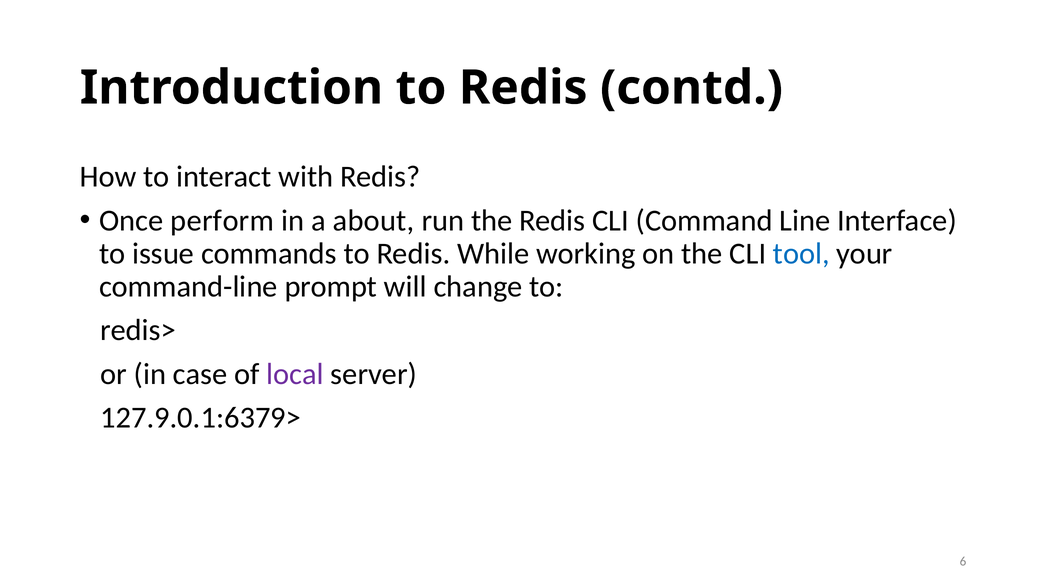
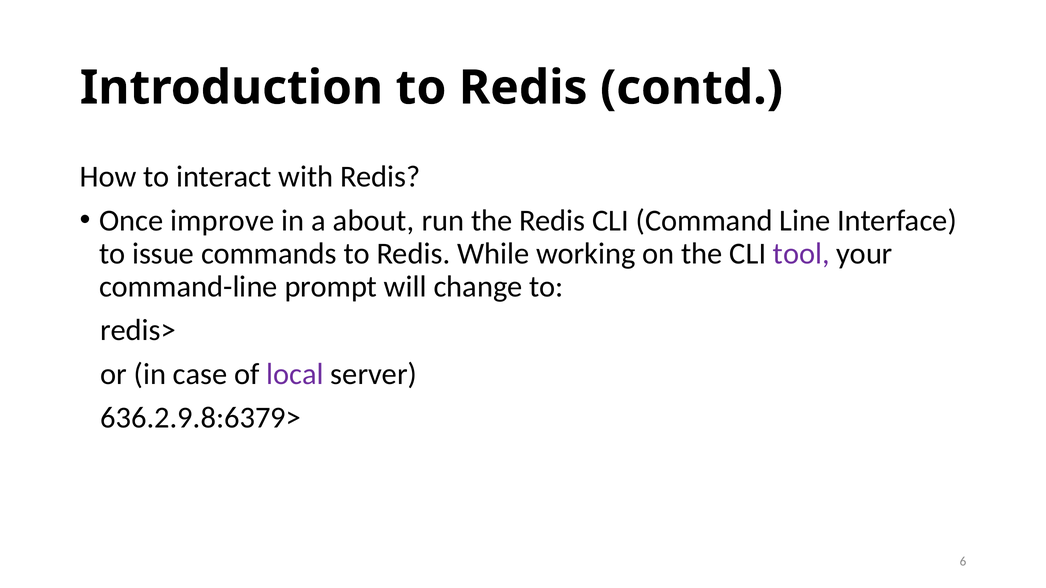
perform: perform -> improve (222, 221)
tool colour: blue -> purple (801, 254)
127.9.0.1:6379>: 127.9.0.1:6379> -> 636.2.9.8:6379> (201, 418)
